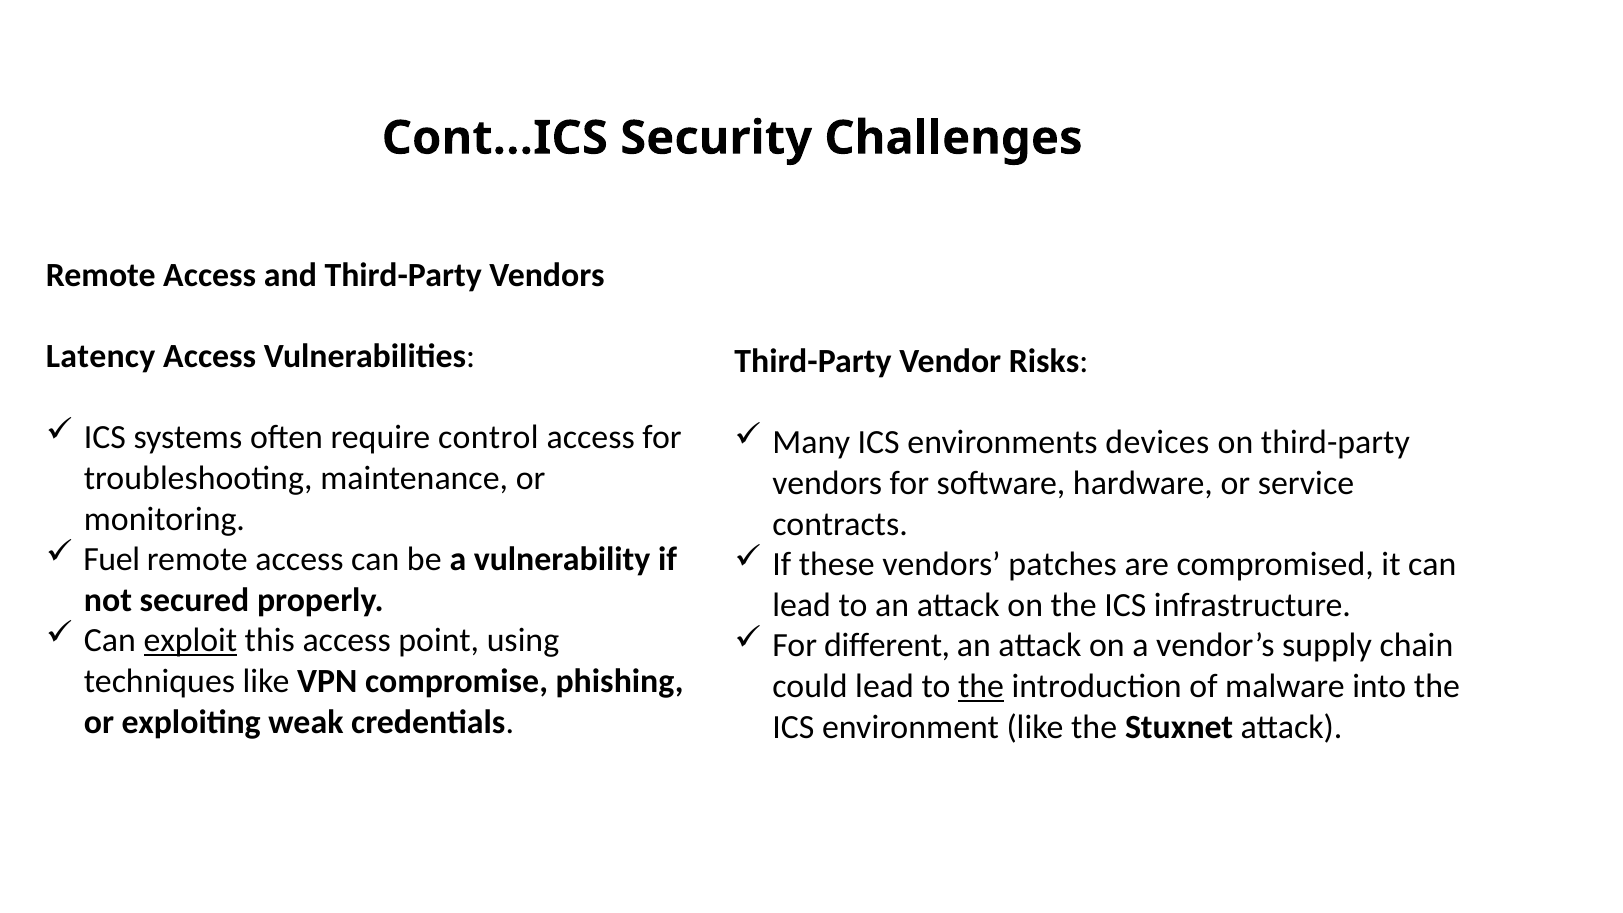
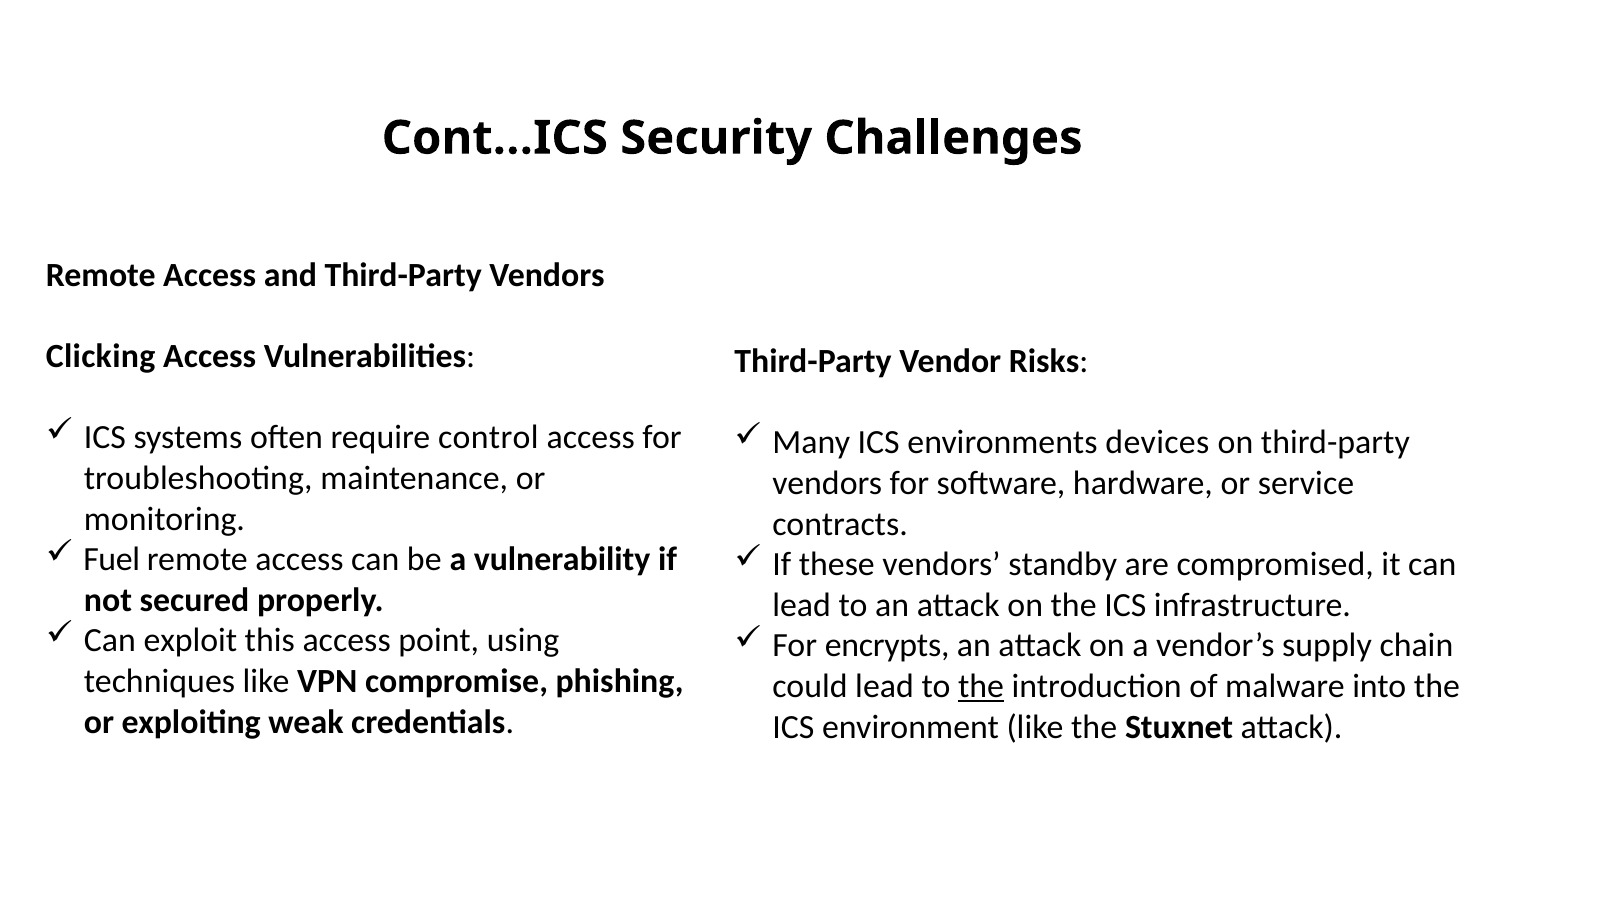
Latency: Latency -> Clicking (101, 357)
patches: patches -> standby (1063, 564)
exploit underline: present -> none (190, 641)
different: different -> encrypts (887, 646)
